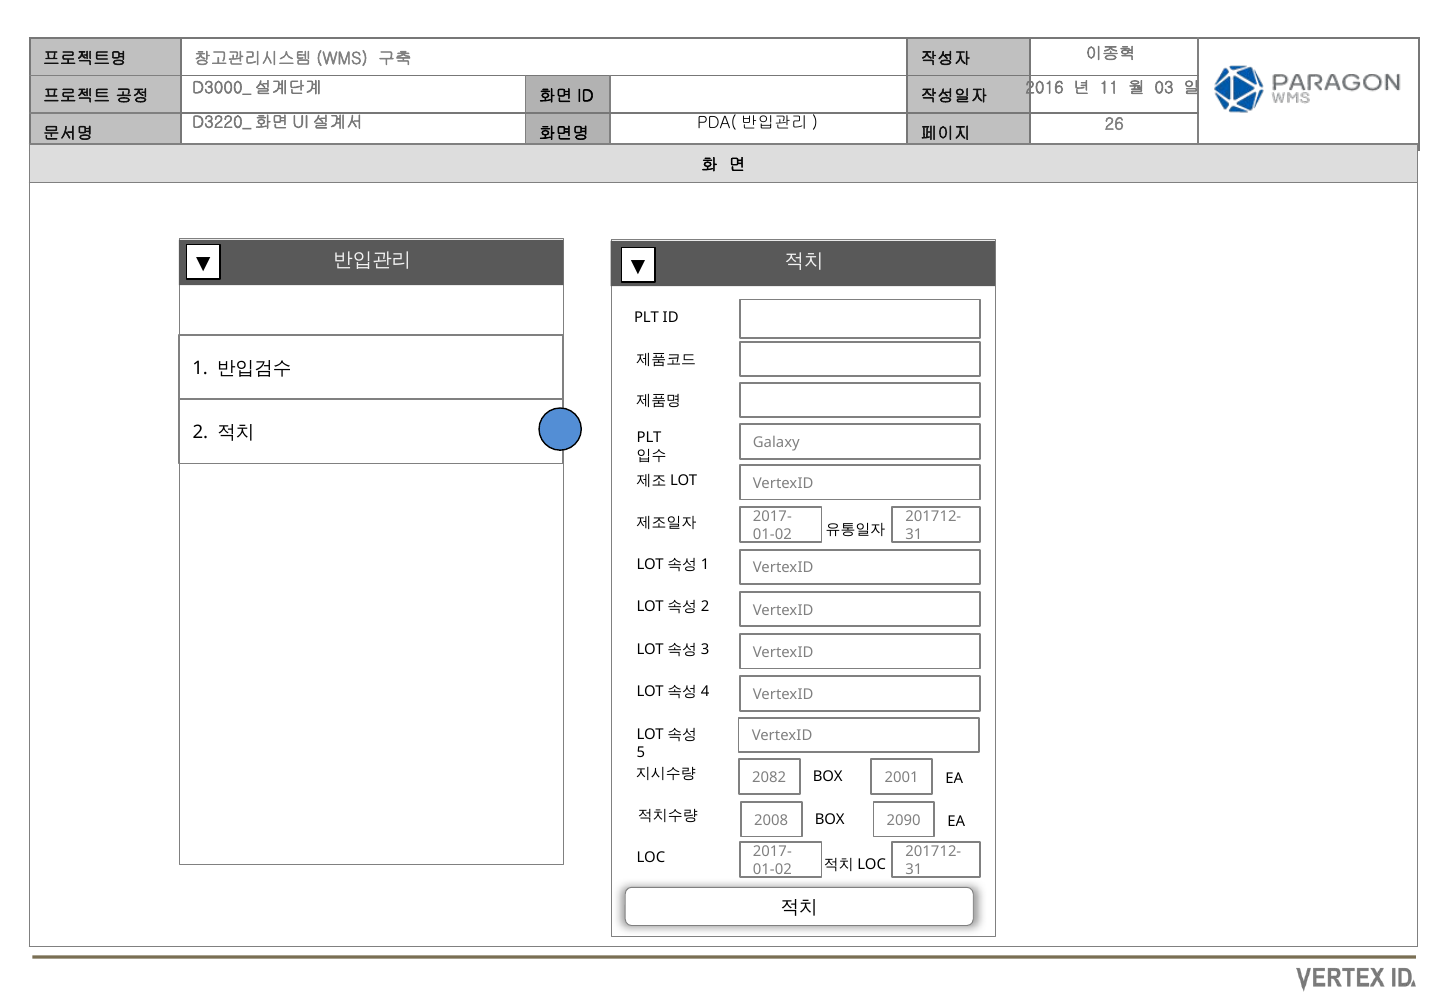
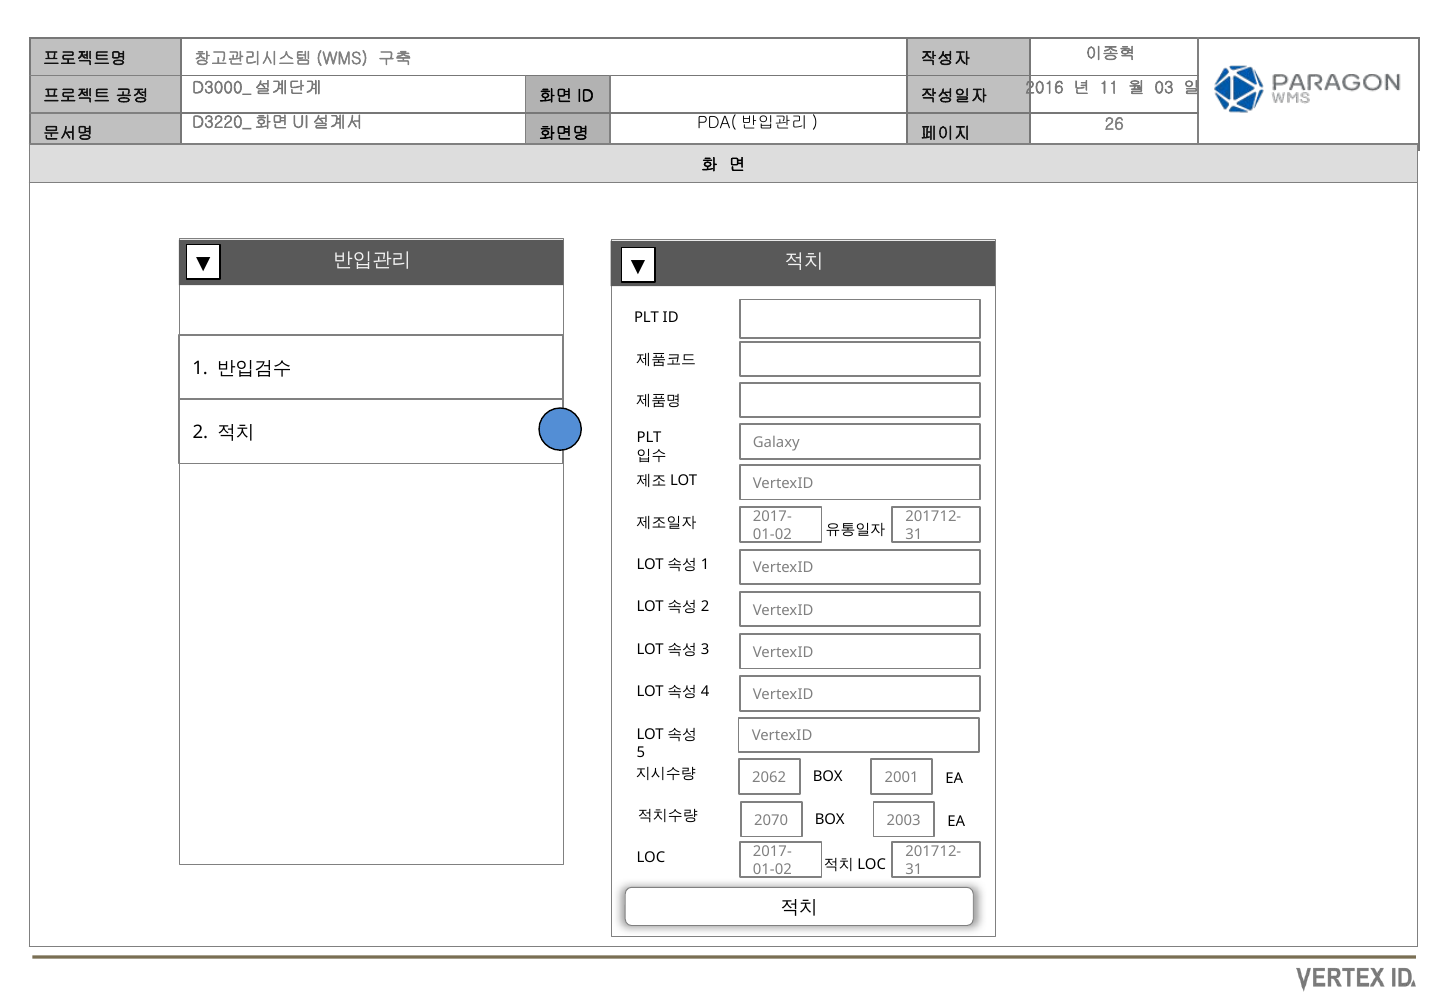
2082: 2082 -> 2062 (769, 778)
2090: 2090 -> 2003 (904, 820)
2008: 2008 -> 2070 (771, 820)
